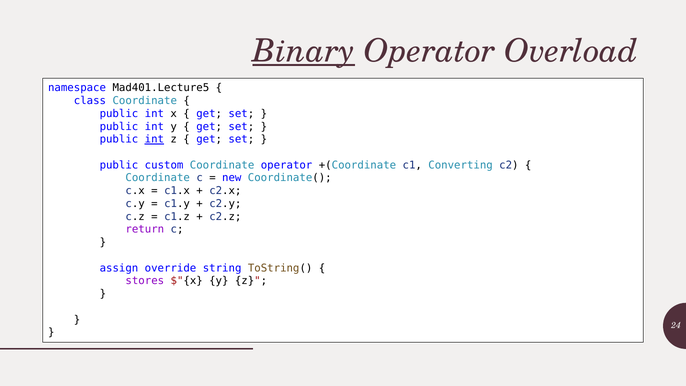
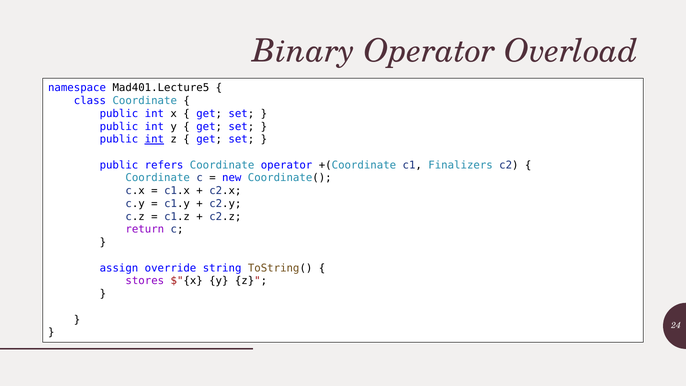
Binary underline: present -> none (304, 51)
custom: custom -> refers (164, 165)
Converting: Converting -> Finalizers (461, 165)
